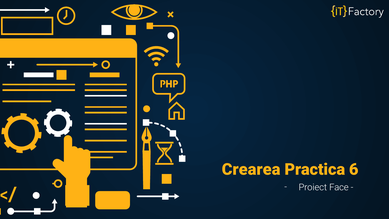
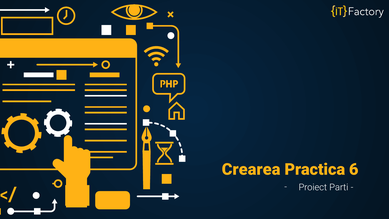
Face: Face -> Parti (339, 187)
